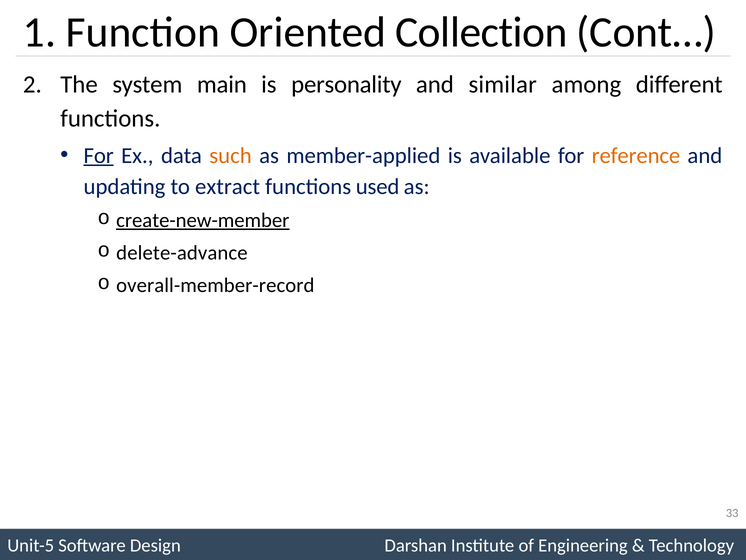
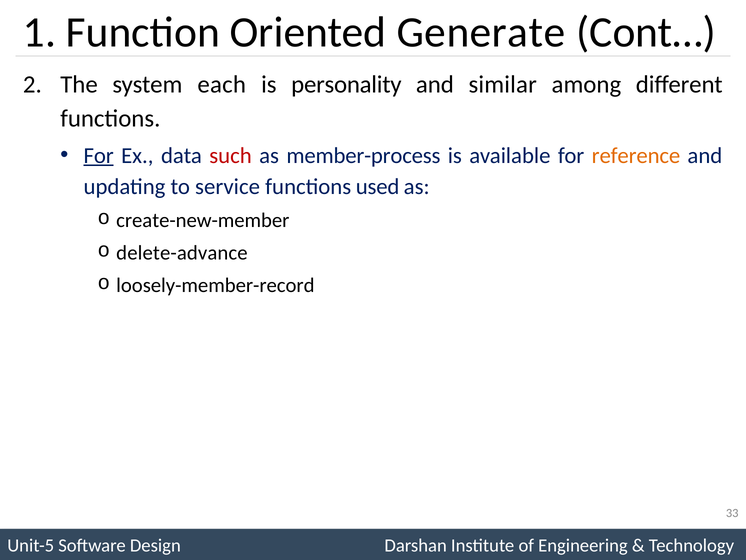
Collection: Collection -> Generate (481, 32)
main: main -> each (222, 85)
such colour: orange -> red (231, 155)
member-applied: member-applied -> member-process (363, 155)
extract: extract -> service (228, 186)
create-new-member underline: present -> none (203, 220)
overall-member-record: overall-member-record -> loosely-member-record (215, 285)
